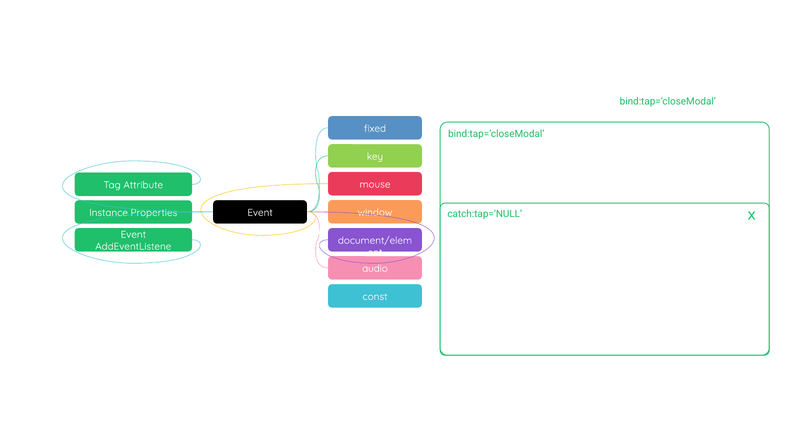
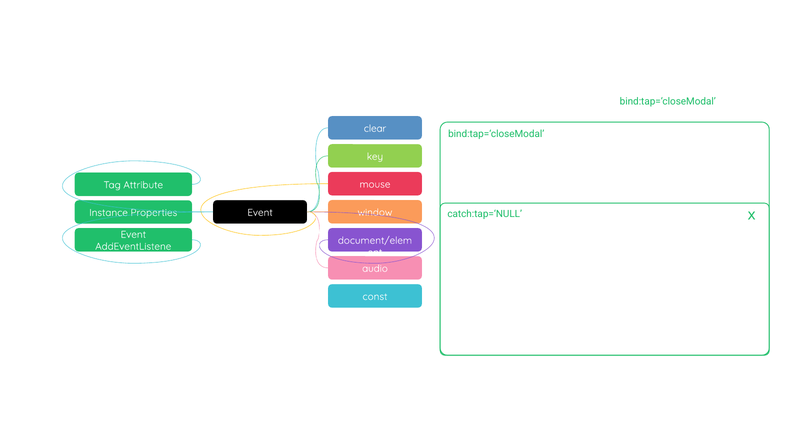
fixed: fixed -> clear (375, 129)
